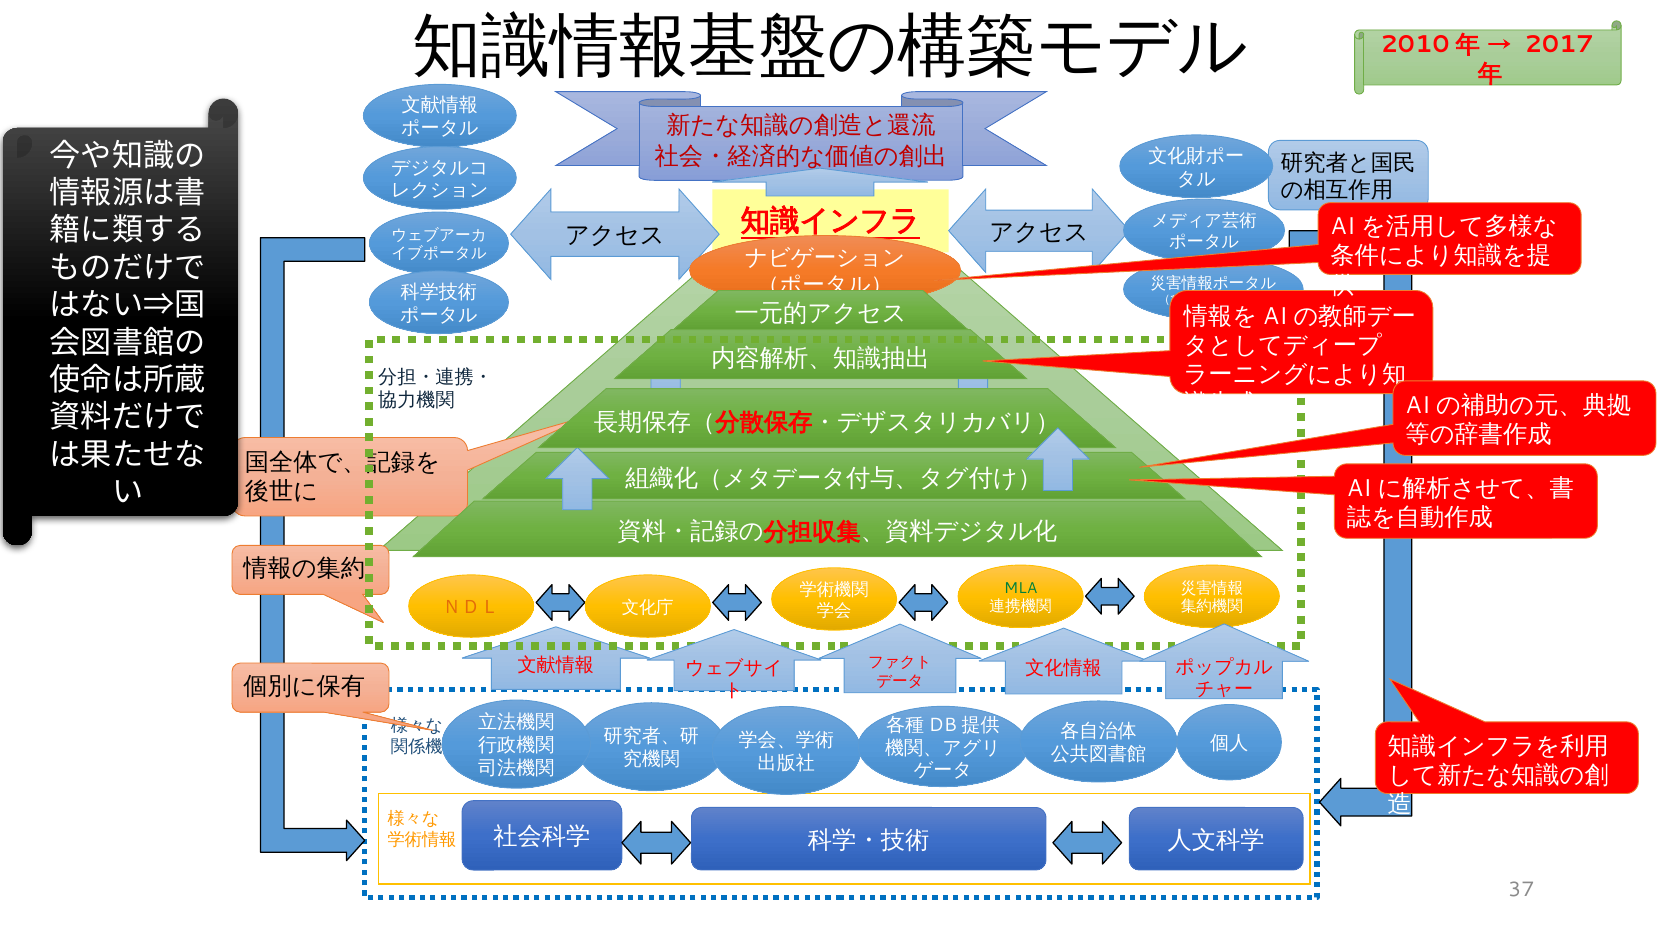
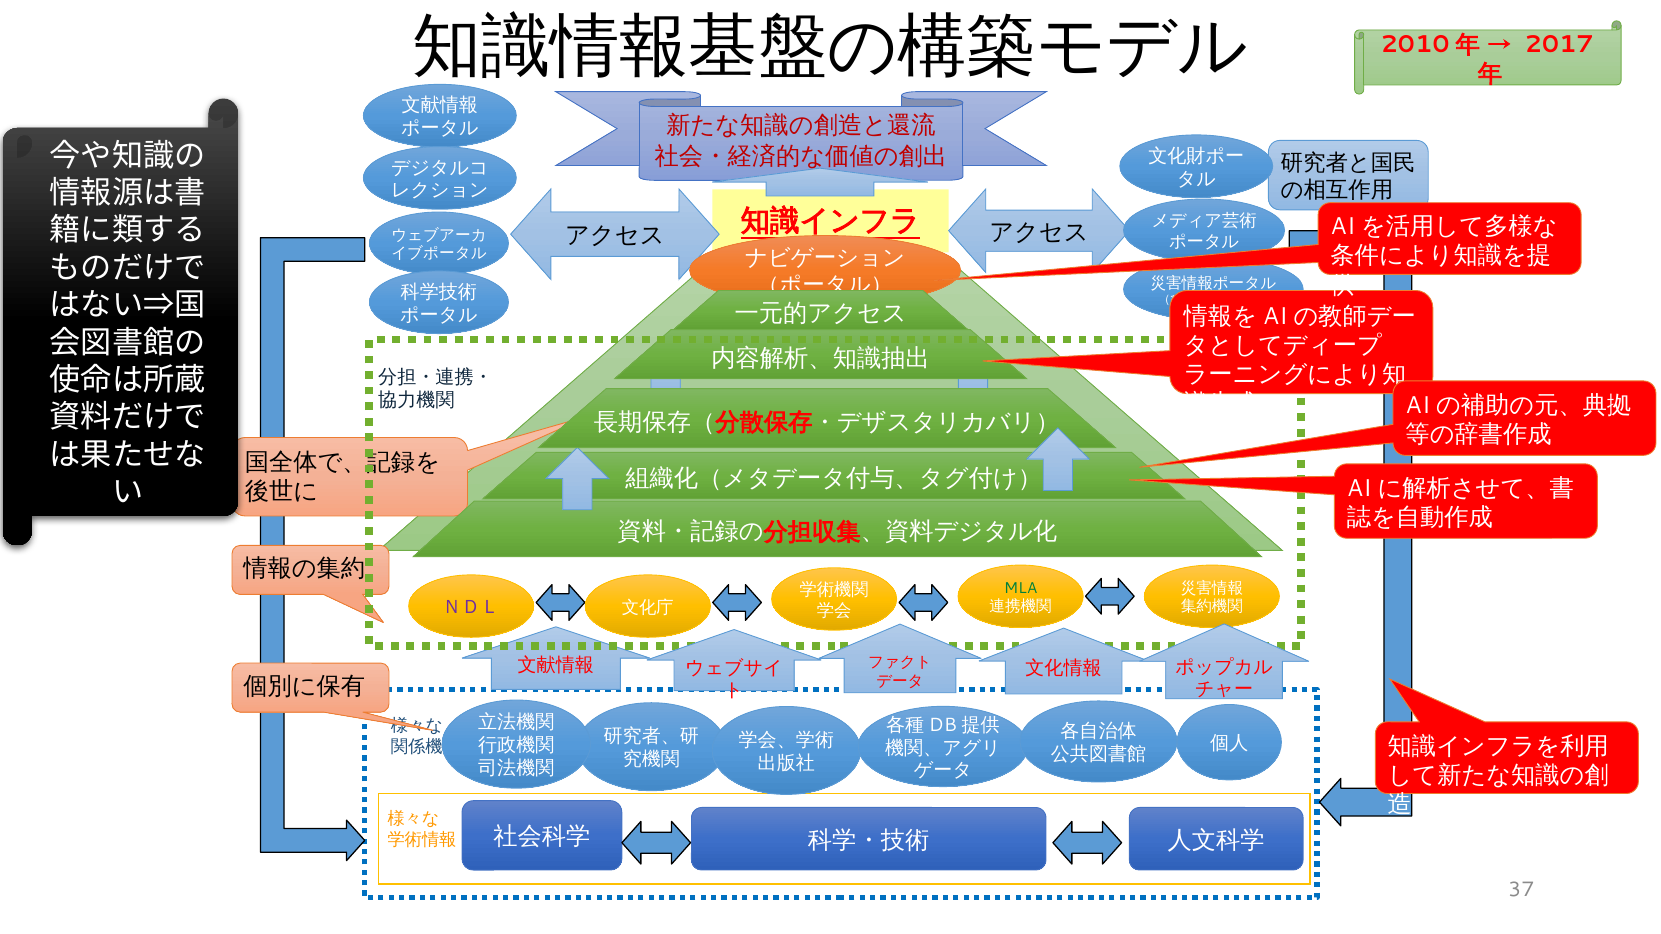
ＮＤＬ colour: orange -> purple (471, 608)
